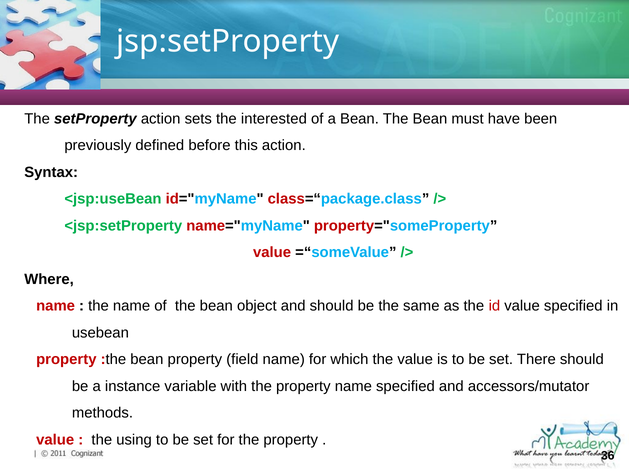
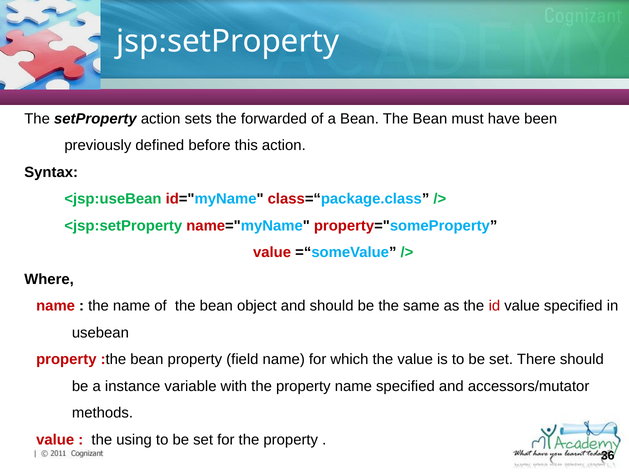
interested: interested -> forwarded (274, 119)
